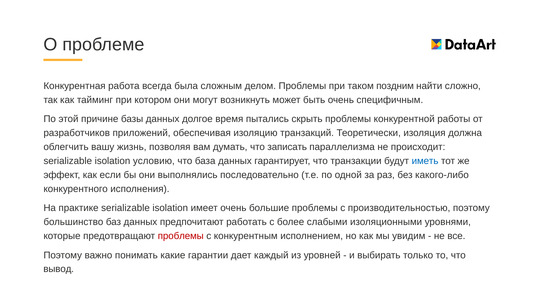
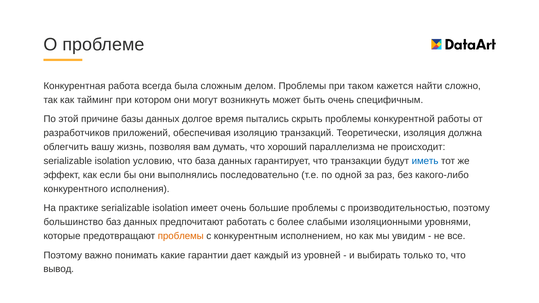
поздним: поздним -> кажется (395, 86)
записать: записать -> хороший (287, 147)
проблемы colour: red -> orange (181, 236)
